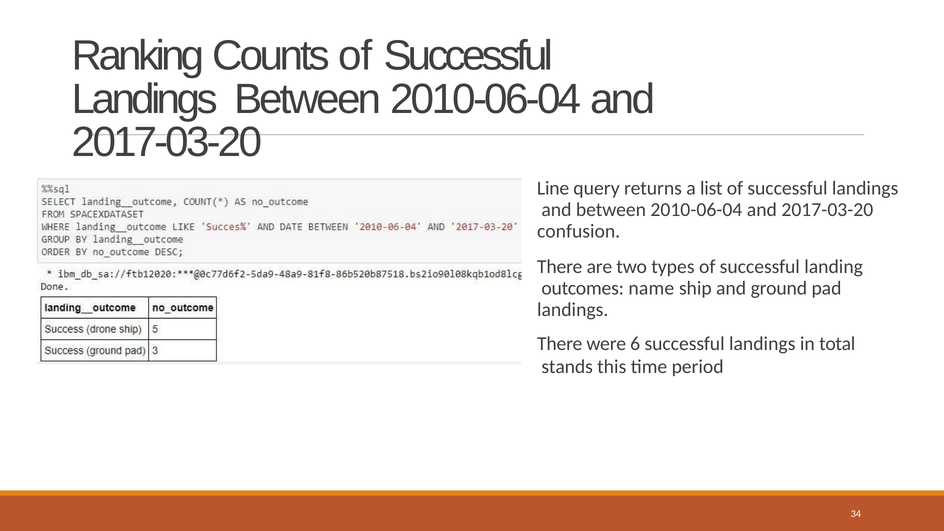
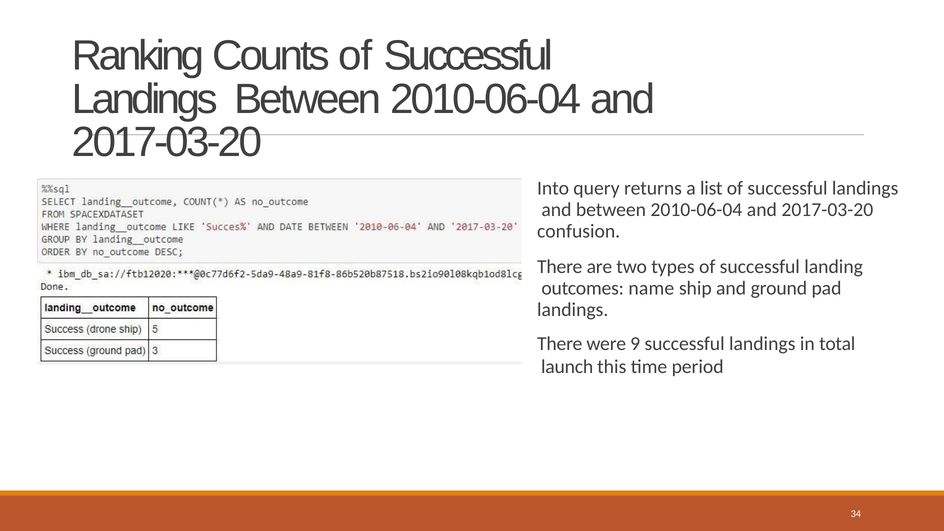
Line: Line -> Into (553, 188)
6: 6 -> 9 (635, 344)
stands: stands -> launch (567, 367)
